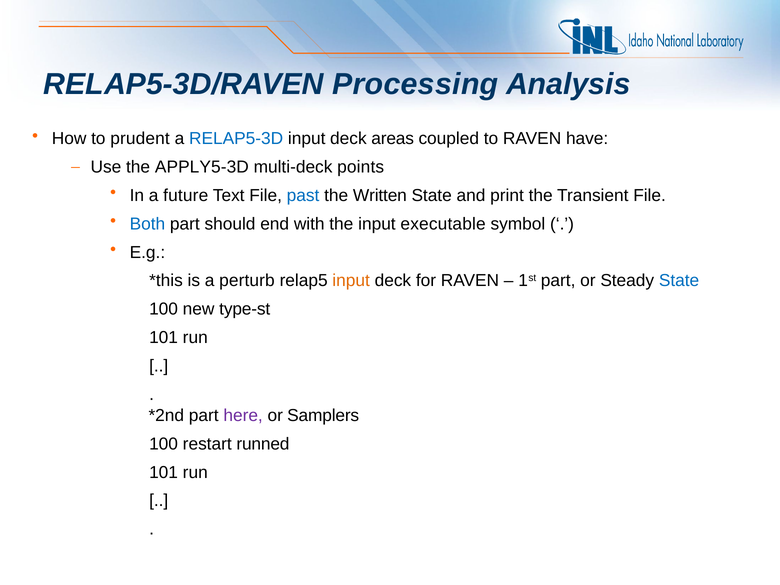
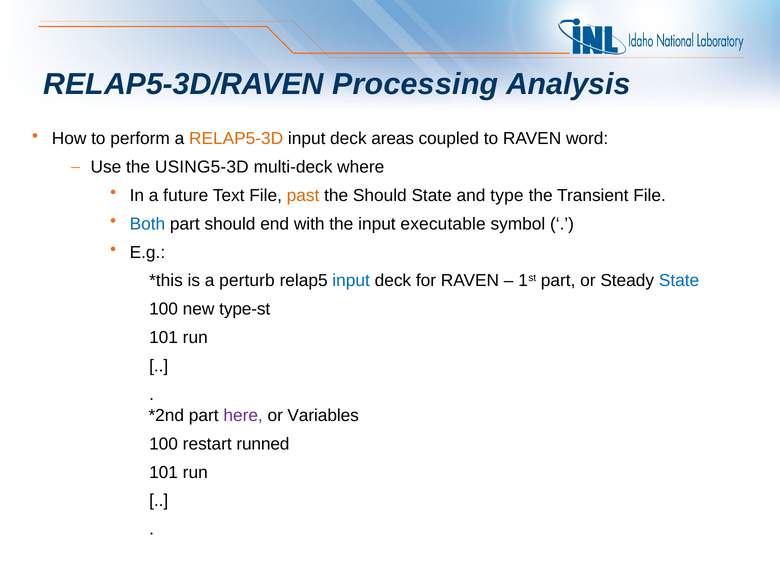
prudent: prudent -> perform (140, 139)
RELAP5-3D colour: blue -> orange (236, 139)
have: have -> word (587, 139)
APPLY5-3D: APPLY5-3D -> USING5-3D (202, 167)
points: points -> where (361, 167)
past colour: blue -> orange (303, 196)
the Written: Written -> Should (380, 196)
print: print -> type (507, 196)
input colour: orange -> blue (351, 281)
Samplers: Samplers -> Variables (323, 415)
